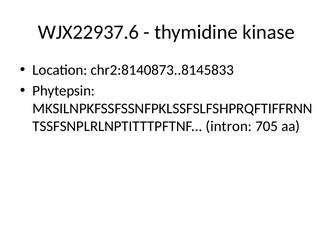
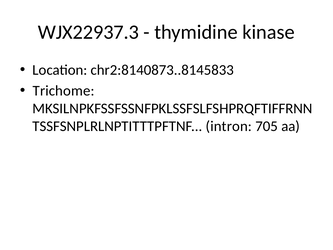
WJX22937.6: WJX22937.6 -> WJX22937.3 (88, 32)
Phytepsin: Phytepsin -> Trichome (64, 91)
